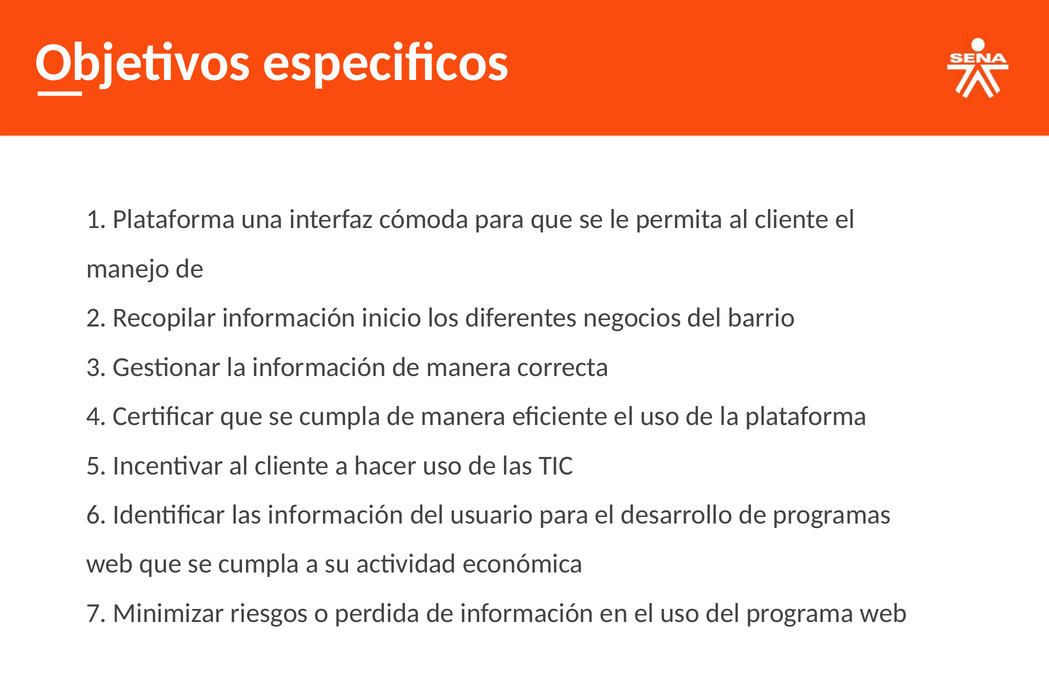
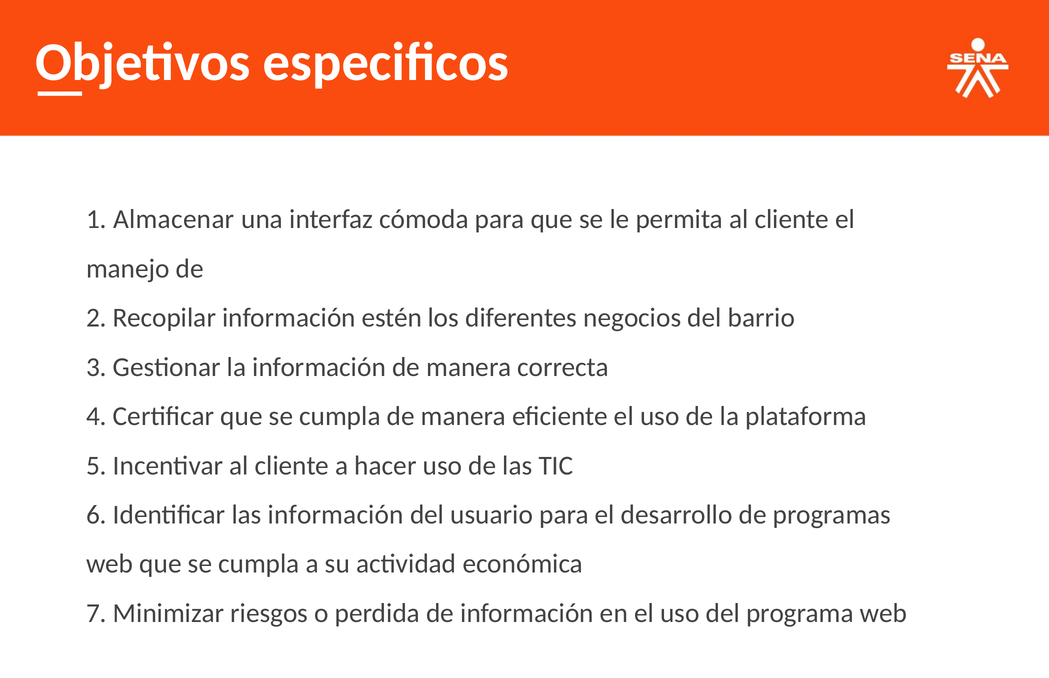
1 Plataforma: Plataforma -> Almacenar (174, 219)
inicio: inicio -> estén (392, 318)
